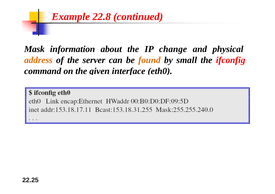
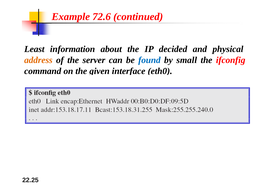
22.8: 22.8 -> 72.6 (102, 17)
Mask: Mask -> Least (34, 49)
change: change -> decided (173, 49)
found colour: orange -> blue (149, 60)
